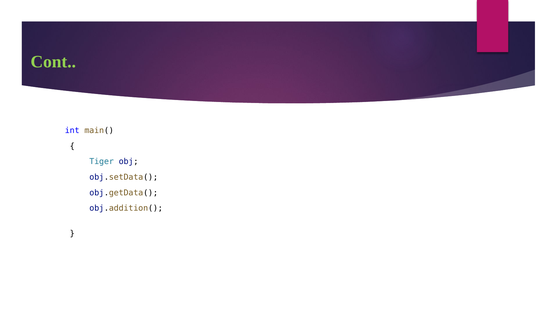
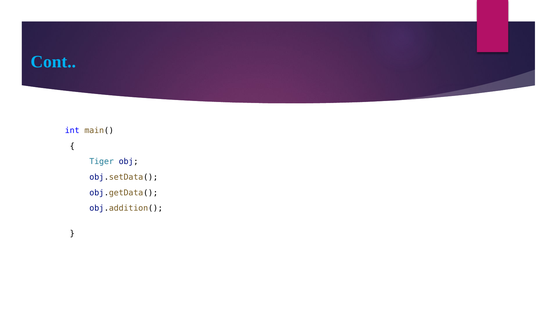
Cont colour: light green -> light blue (53, 62)
